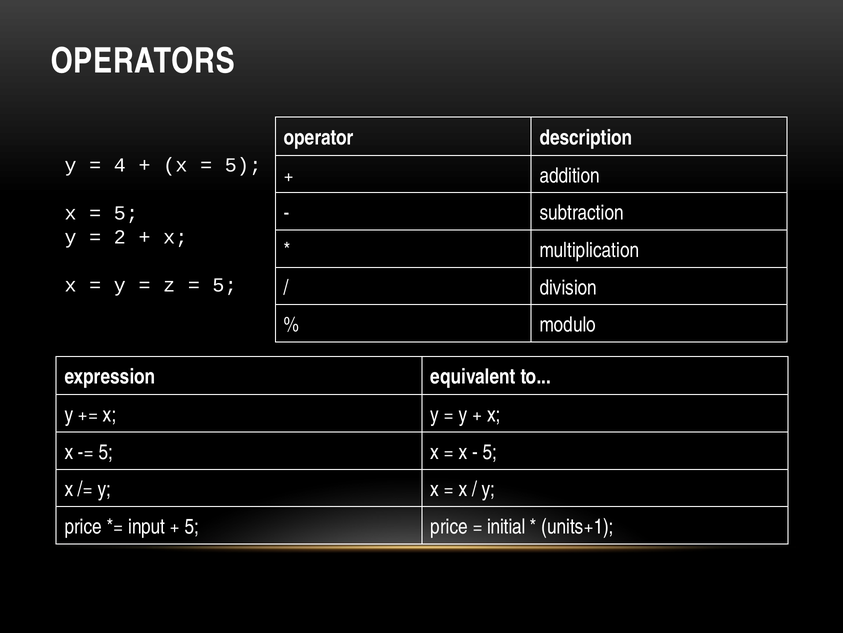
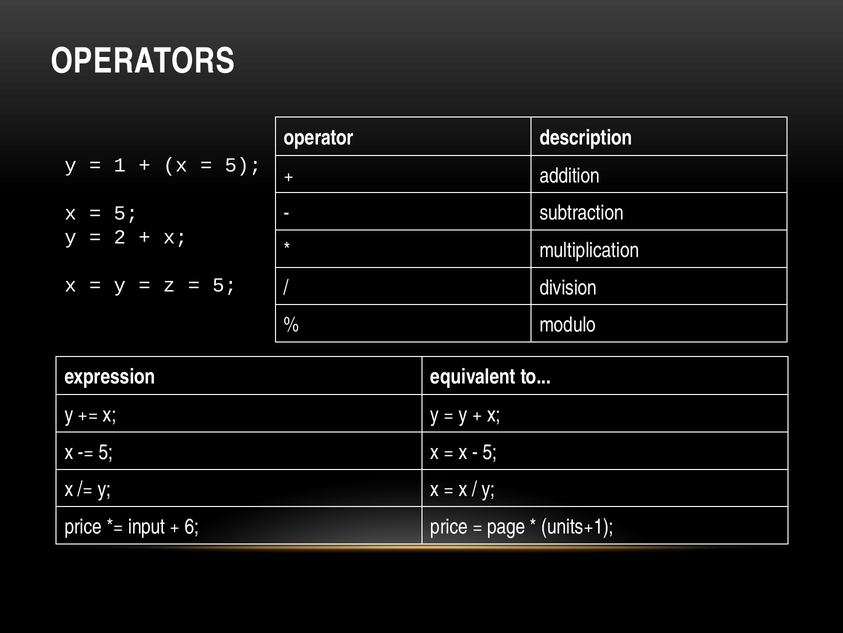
4: 4 -> 1 (120, 165)
5: 5 -> 6 (192, 526)
initial: initial -> page (506, 526)
